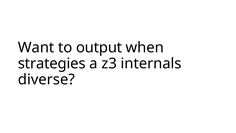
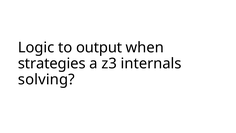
Want: Want -> Logic (36, 48)
diverse: diverse -> solving (46, 79)
